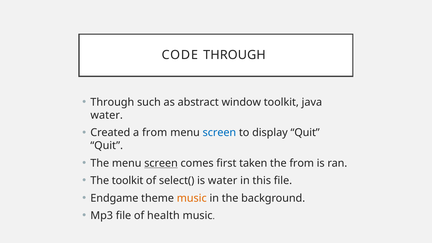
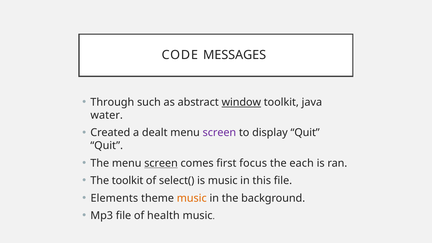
CODE THROUGH: THROUGH -> MESSAGES (235, 55)
window underline: none -> present (241, 102)
a from: from -> dealt (155, 133)
screen colour: blue -> purple (219, 133)
taken: taken -> focus (253, 163)
the from: from -> each (302, 163)
is water: water -> music (223, 181)
Endgame: Endgame -> Elements (114, 198)
